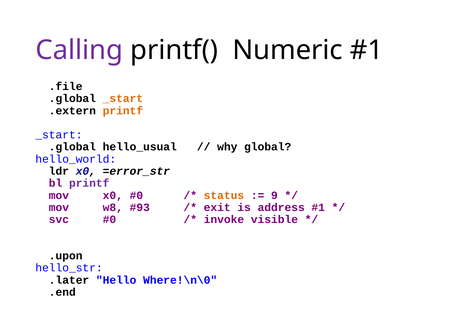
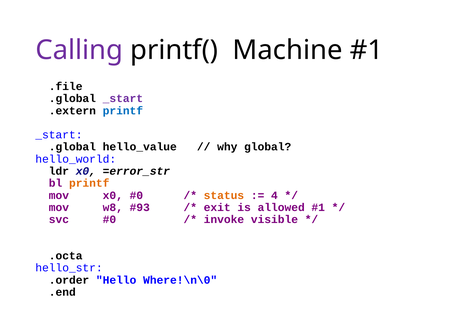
Numeric: Numeric -> Machine (288, 50)
_start colour: orange -> purple (123, 99)
printf colour: orange -> blue (123, 111)
hello_usual: hello_usual -> hello_value (140, 147)
printf colour: purple -> orange (89, 184)
9: 9 -> 4 (274, 196)
address: address -> allowed (281, 208)
.upon: .upon -> .octa (66, 256)
.later: .later -> .order (69, 281)
